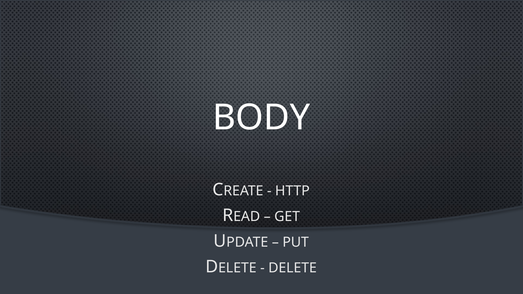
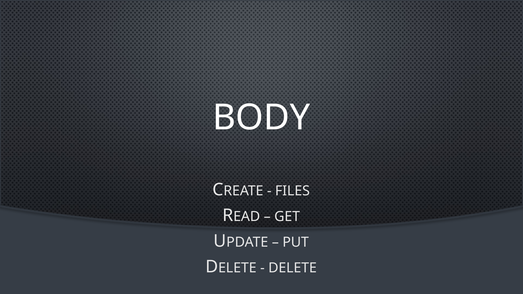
HTTP: HTTP -> FILES (292, 191)
